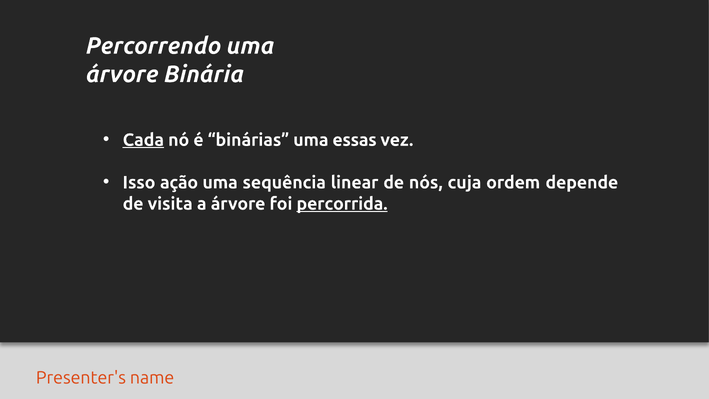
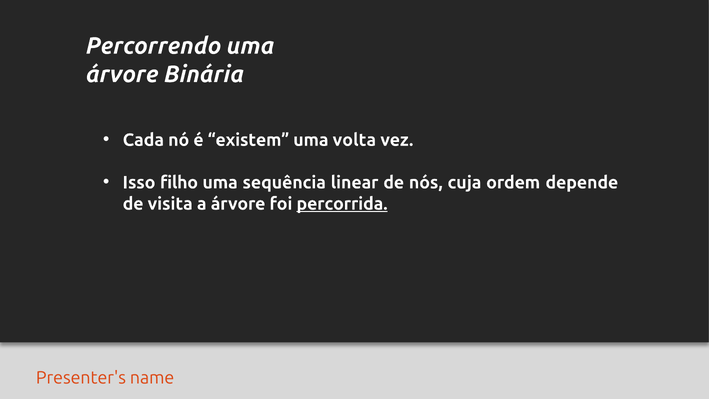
Cada underline: present -> none (143, 140)
binárias: binárias -> existem (248, 140)
essas: essas -> volta (354, 140)
ação: ação -> filho (179, 182)
